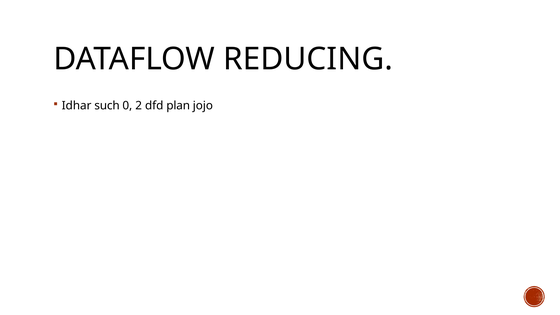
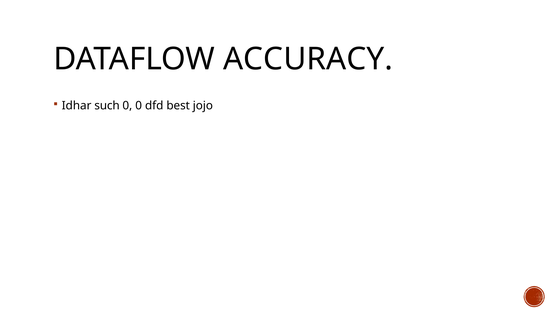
REDUCING: REDUCING -> ACCURACY (308, 59)
0 2: 2 -> 0 (139, 106)
plan: plan -> best (178, 106)
